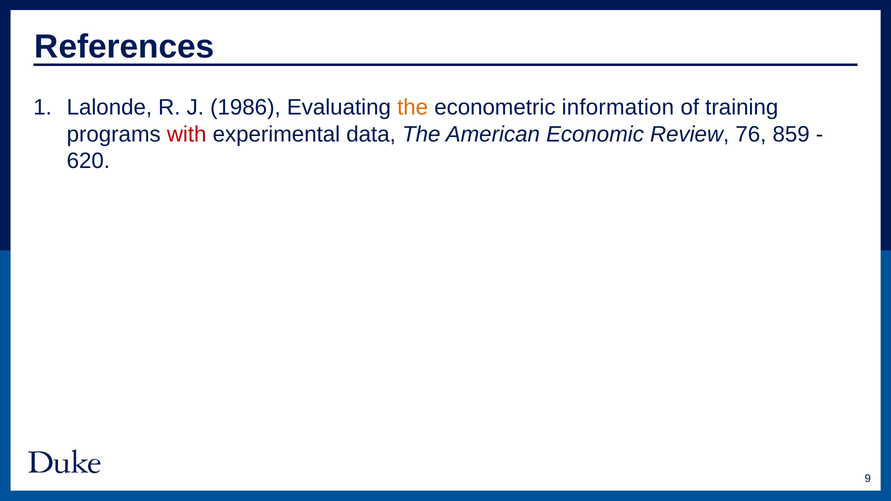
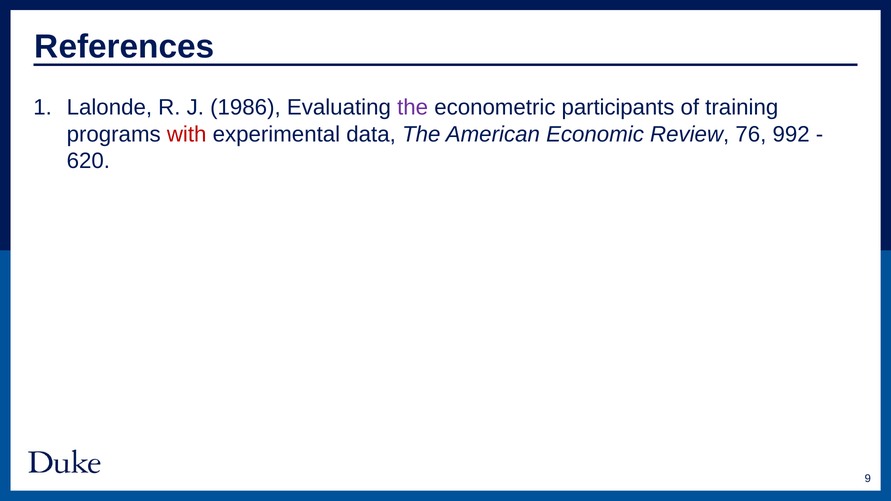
the colour: orange -> purple (413, 108)
information: information -> participants (618, 108)
859: 859 -> 992 (791, 134)
